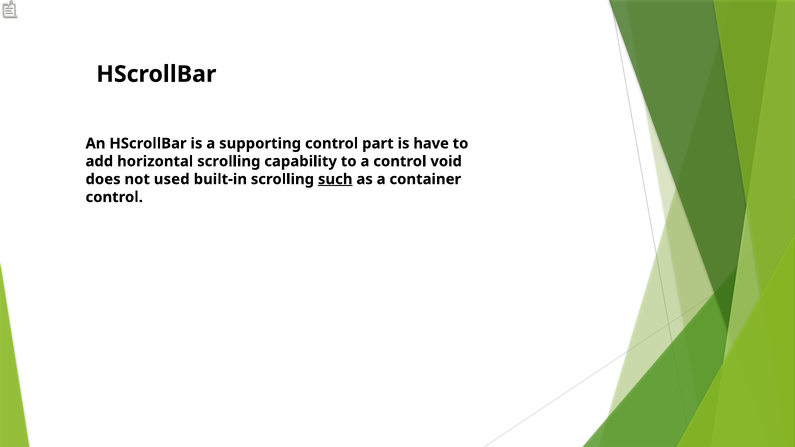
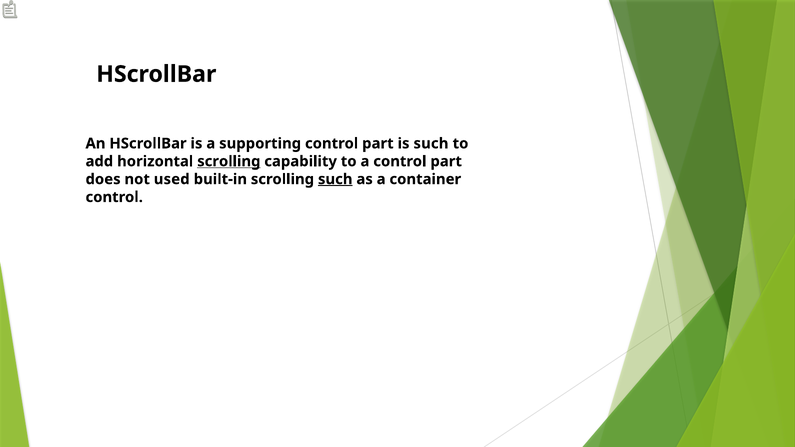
is have: have -> such (431, 144)
scrolling underline: none -> present (229, 161)
a control void: void -> part (446, 161)
